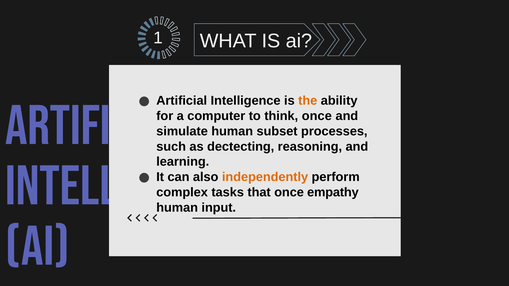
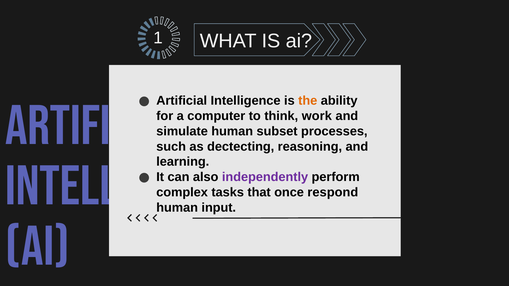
think once: once -> work (317, 116)
independently colour: orange -> purple (265, 177)
empathy: empathy -> respond (333, 192)
